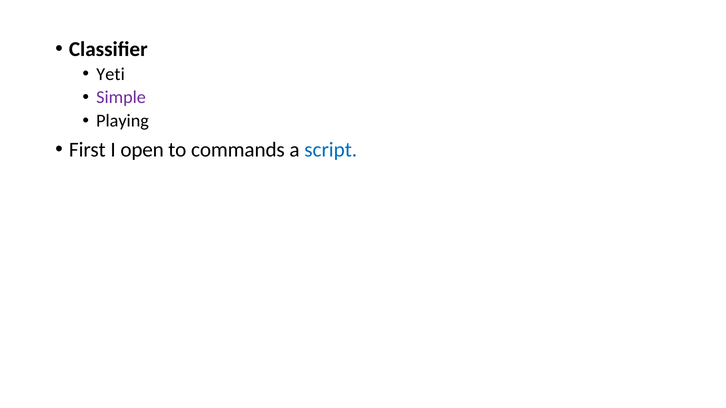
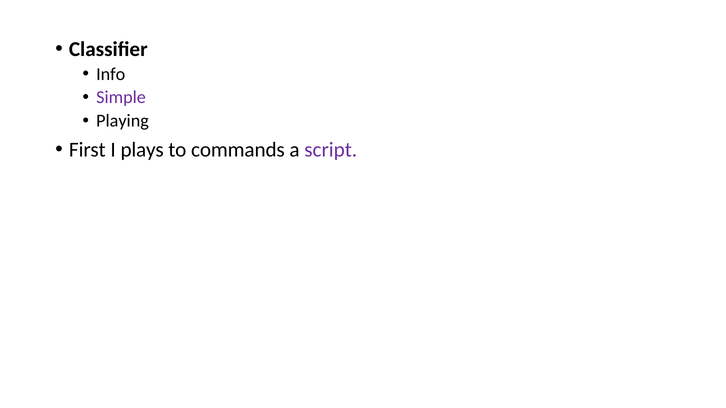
Yeti: Yeti -> Info (111, 74)
open: open -> plays (142, 150)
script colour: blue -> purple (331, 150)
